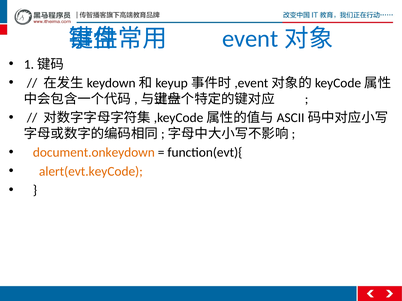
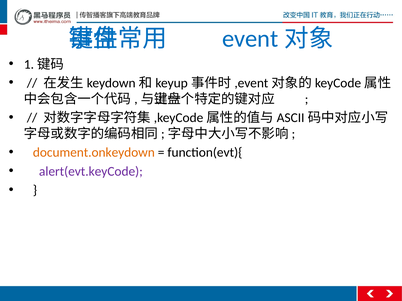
alert(evt.keyCode colour: orange -> purple (91, 172)
